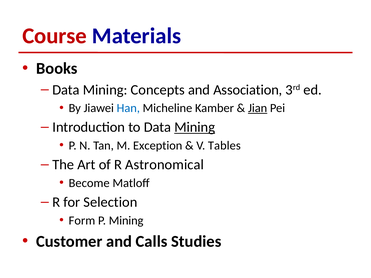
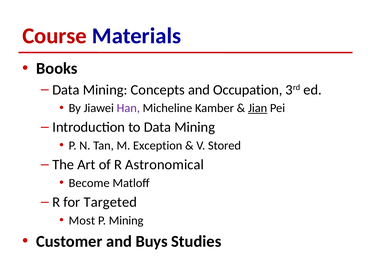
Association: Association -> Occupation (248, 90)
Han colour: blue -> purple (128, 108)
Mining underline: present -> none (195, 127)
Tables: Tables -> Stored (224, 146)
Selection: Selection -> Targeted (110, 202)
Form: Form -> Most (82, 221)
Calls: Calls -> Buys (152, 242)
